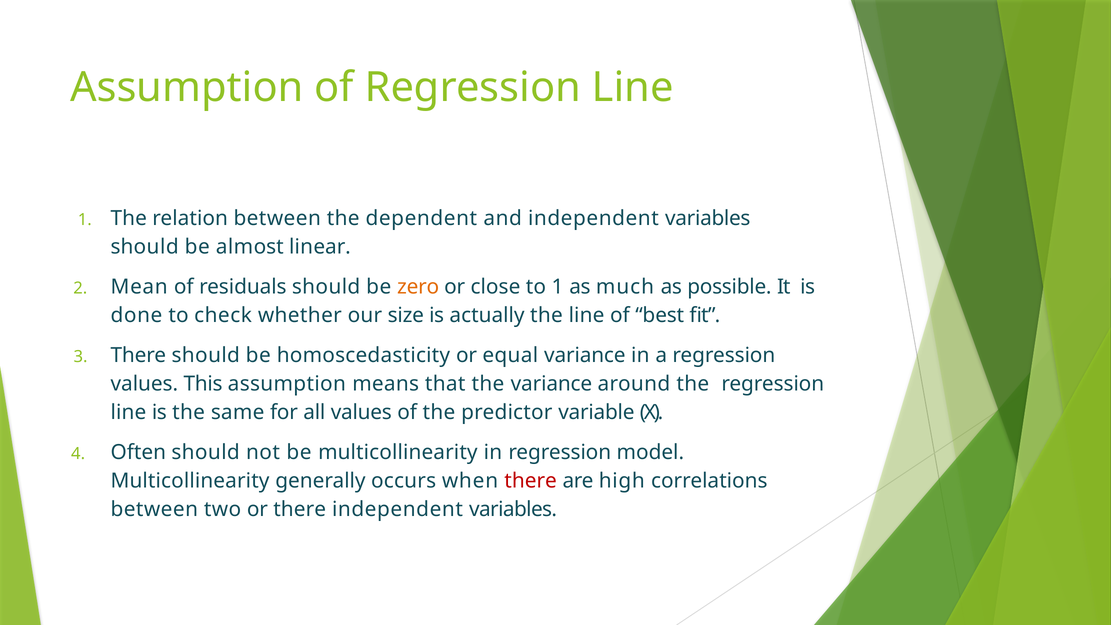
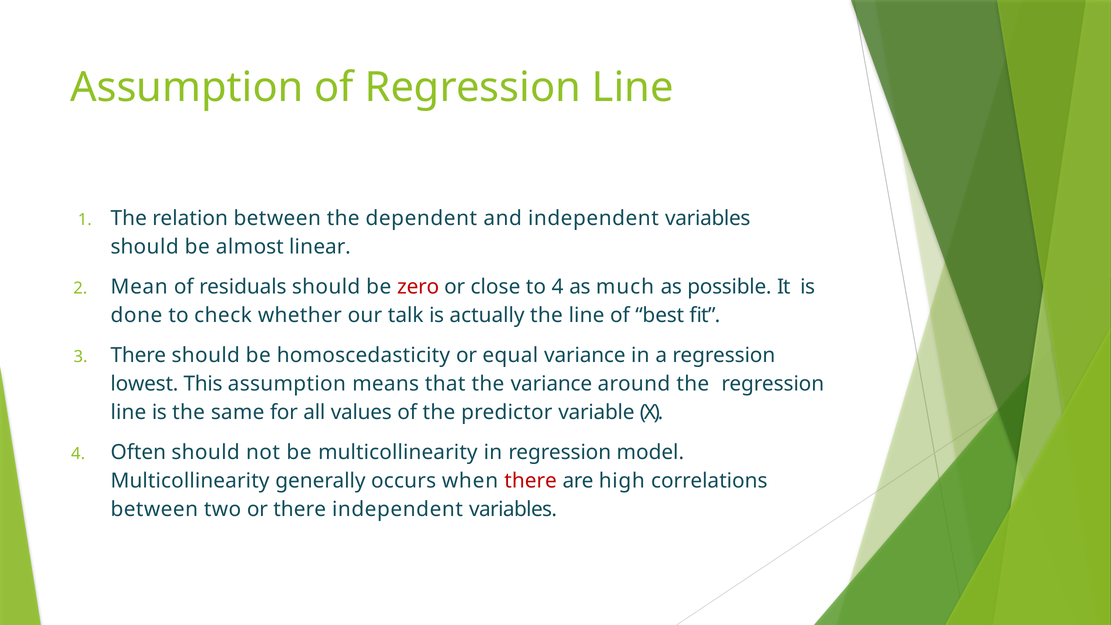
zero colour: orange -> red (418, 287)
to 1: 1 -> 4 (558, 287)
size: size -> talk (406, 315)
values: values -> lowest (144, 384)
